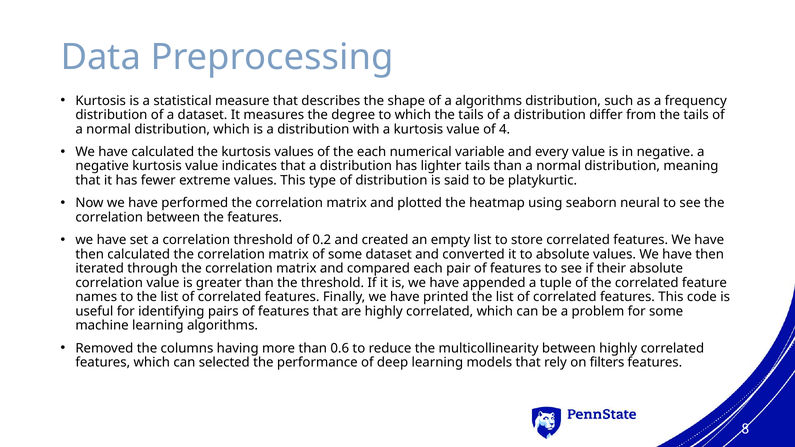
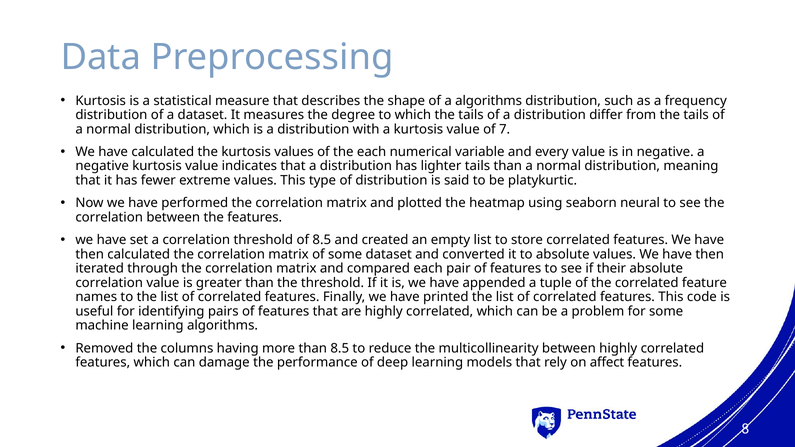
4: 4 -> 7 (505, 129)
of 0.2: 0.2 -> 8.5 (322, 240)
than 0.6: 0.6 -> 8.5 (340, 348)
selected: selected -> damage (224, 363)
filters: filters -> affect (607, 363)
